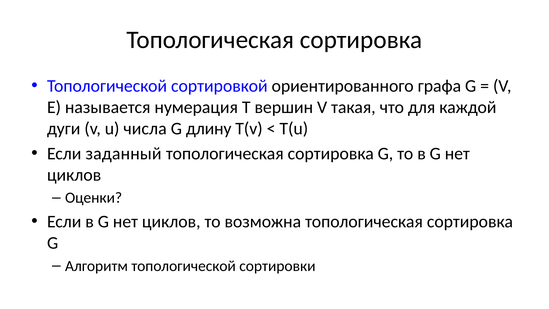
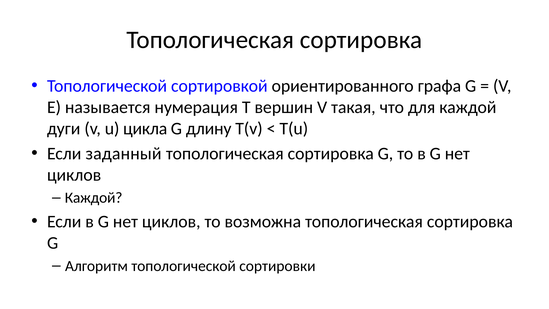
числа: числа -> цикла (145, 129)
Оценки: Оценки -> Каждой (94, 198)
